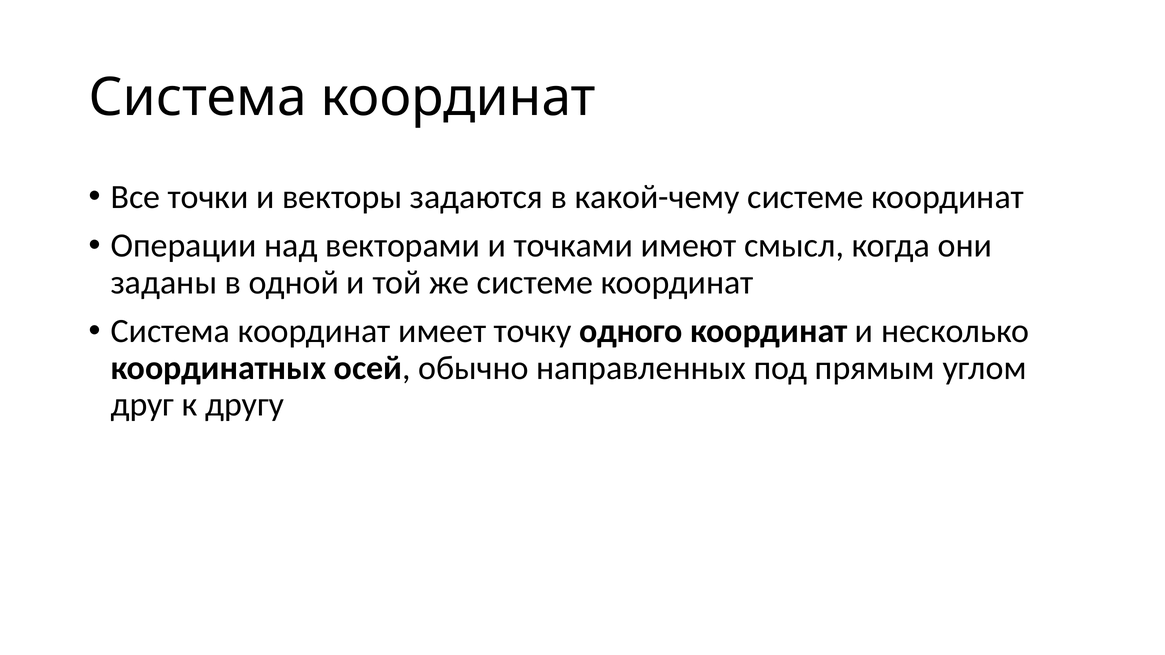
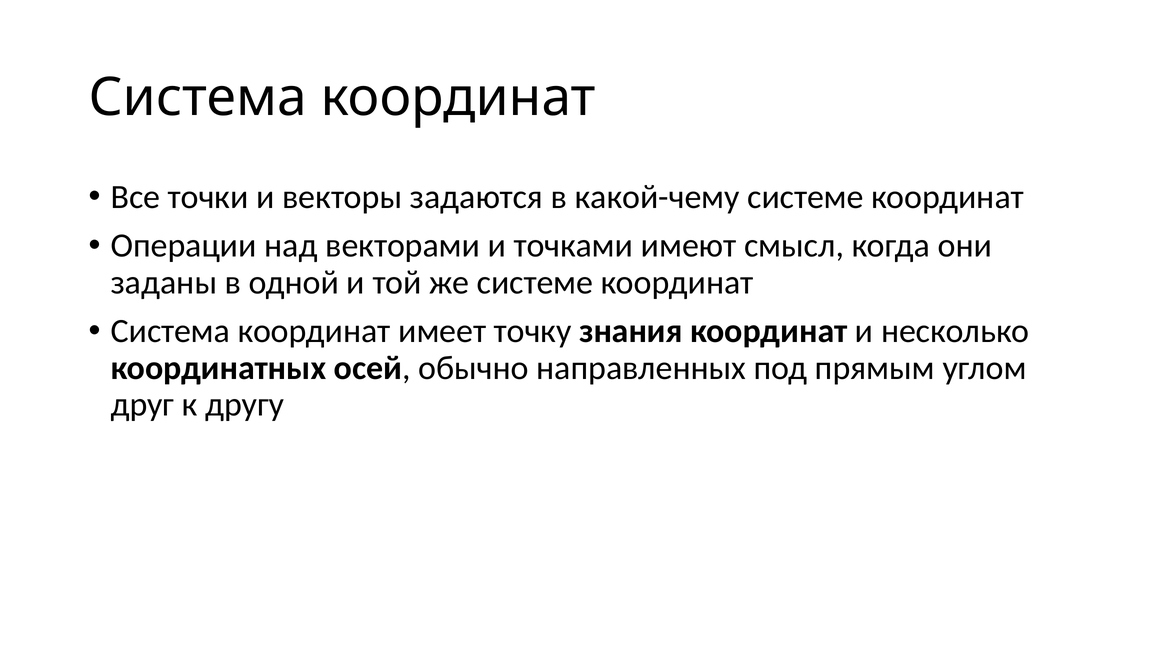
одного: одного -> знания (631, 331)
